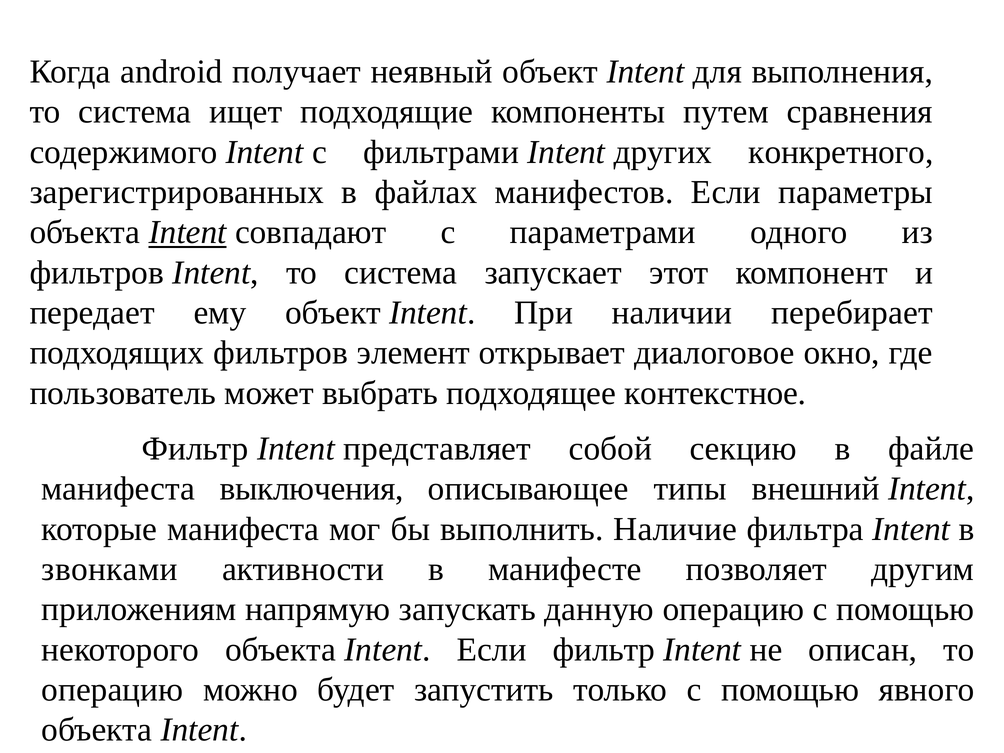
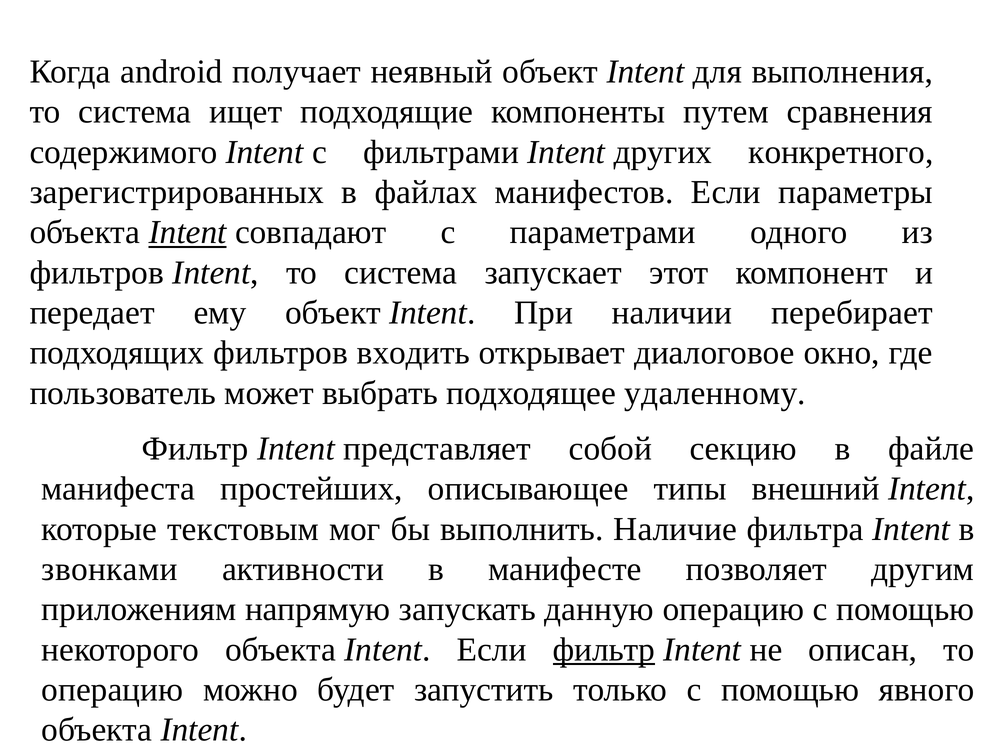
элемент: элемент -> входить (413, 353)
контекстное: контекстное -> удаленному (715, 393)
выключения: выключения -> простейших (311, 489)
которые манифеста: манифеста -> текстовым (243, 529)
фильтр underline: none -> present (604, 650)
